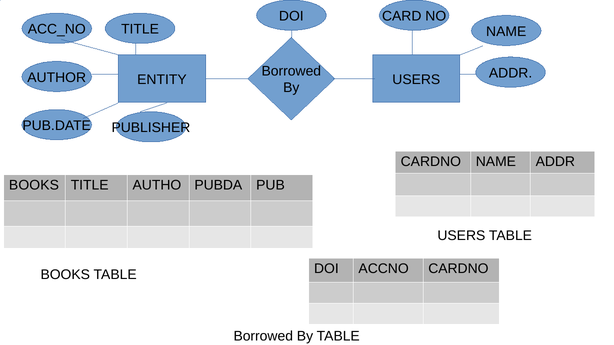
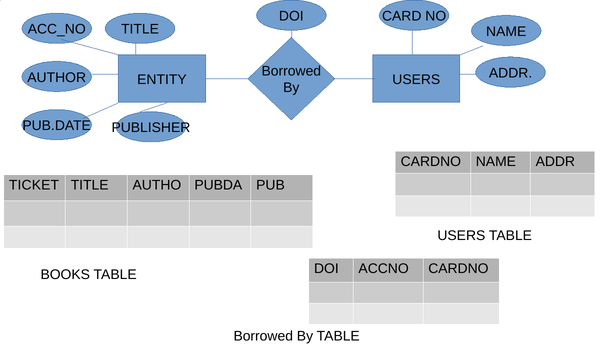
BOOKS: BOOKS -> TICKET (34, 185)
